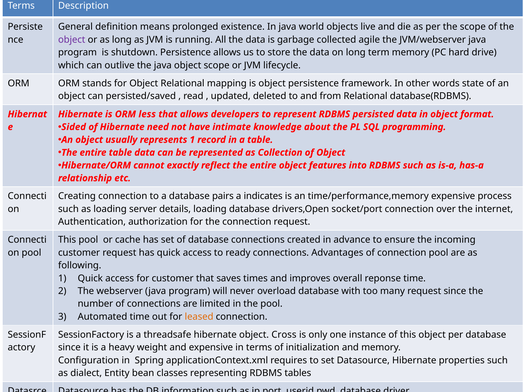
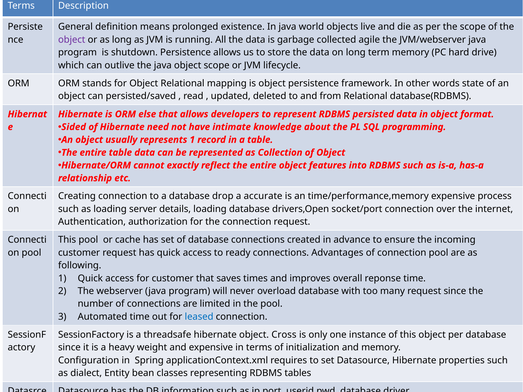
less: less -> else (147, 114)
pairs: pairs -> drop (223, 196)
indicates: indicates -> accurate (263, 196)
leased colour: orange -> blue (199, 317)
